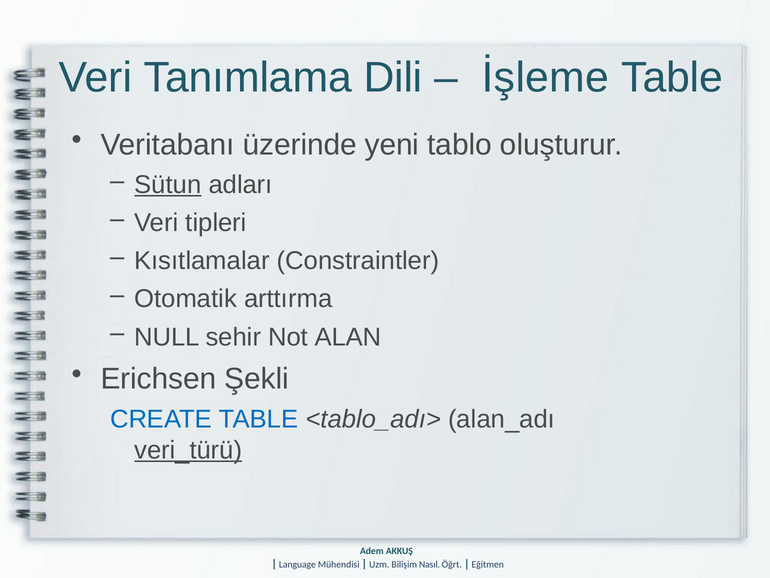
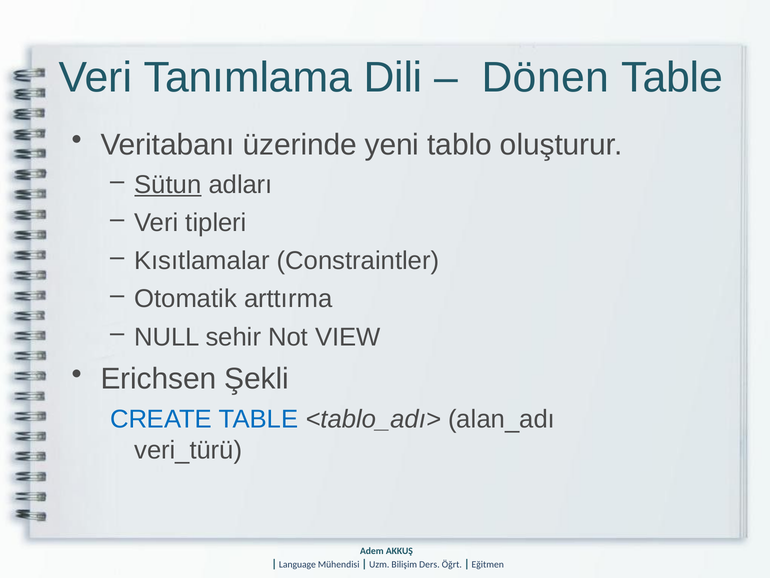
İşleme: İşleme -> Dönen (545, 78)
ALAN: ALAN -> VIEW (348, 337)
veri_türü underline: present -> none (188, 450)
Nasıl: Nasıl -> Ders (429, 564)
